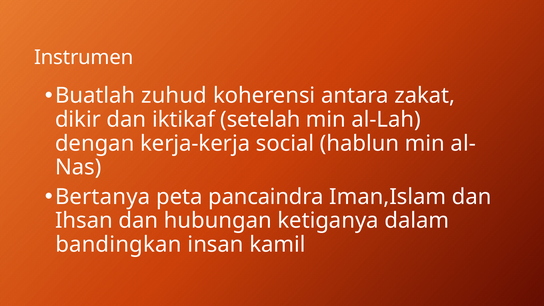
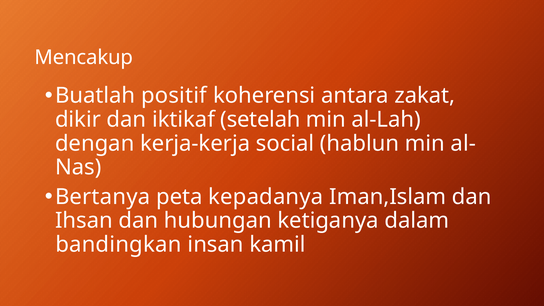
Instrumen: Instrumen -> Mencakup (84, 58)
zuhud: zuhud -> positif (174, 96)
pancaindra: pancaindra -> kepadanya (266, 197)
